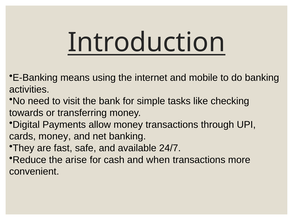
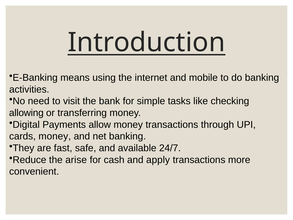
towards: towards -> allowing (26, 113)
when: when -> apply (158, 160)
